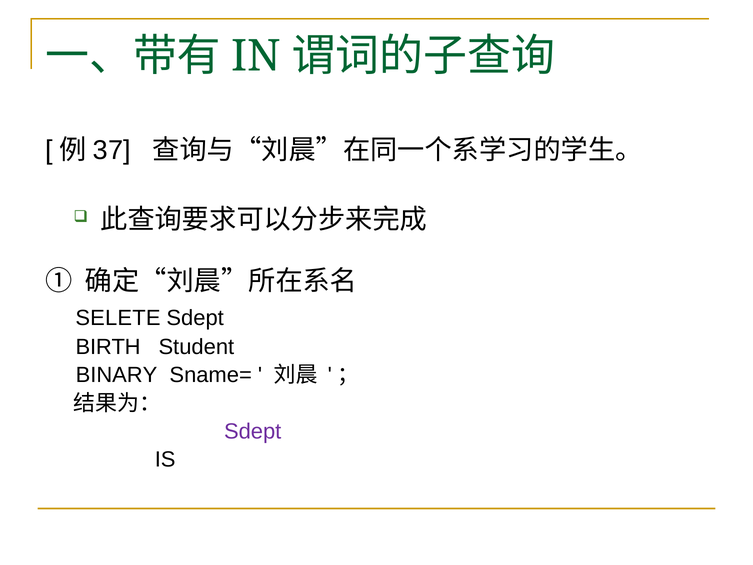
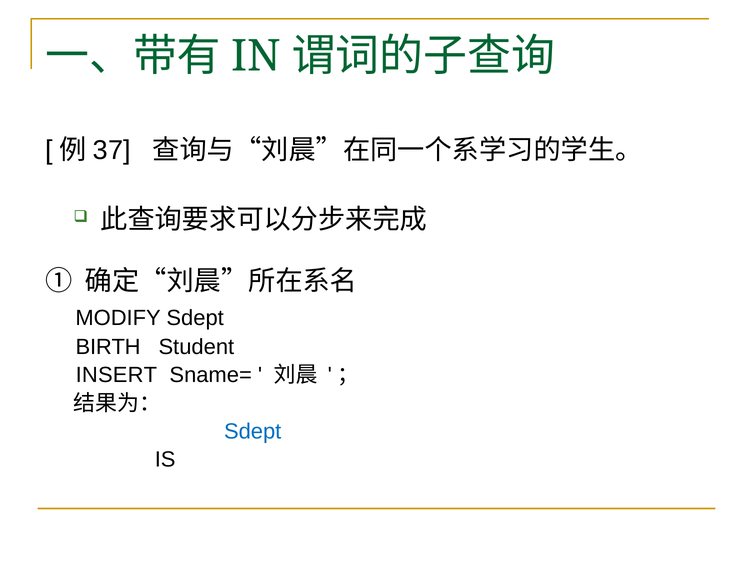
SELETE: SELETE -> MODIFY (118, 318)
BINARY: BINARY -> INSERT (116, 375)
Sdept colour: purple -> blue (253, 431)
